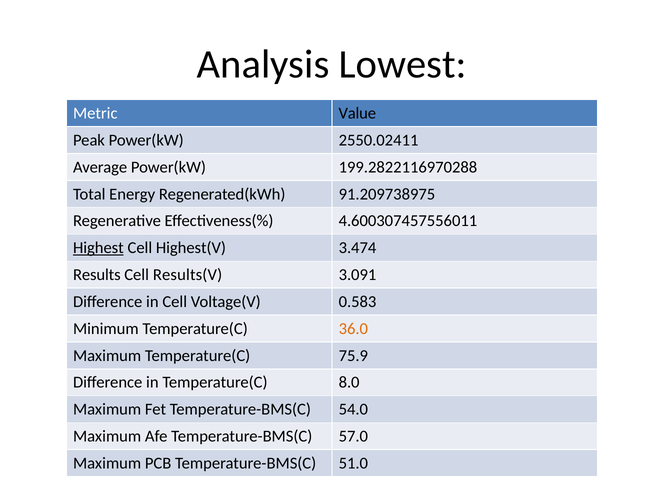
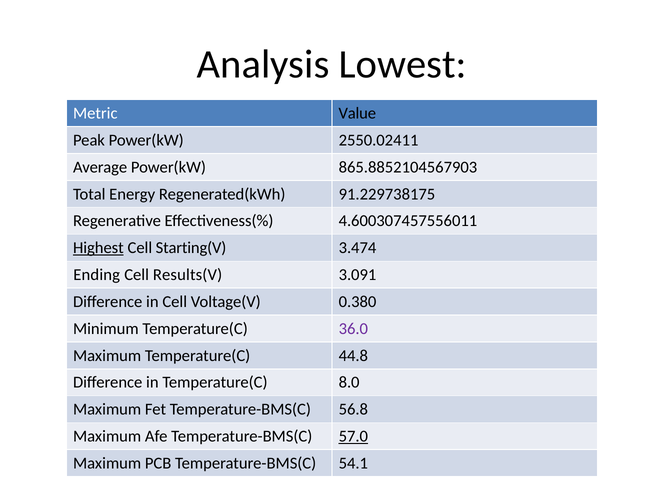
199.2822116970288: 199.2822116970288 -> 865.8852104567903 (408, 167)
91.209738975: 91.209738975 -> 91.229738175 (387, 194)
Highest(V: Highest(V -> Starting(V (191, 248)
Results: Results -> Ending (97, 275)
0.583: 0.583 -> 0.380 (357, 302)
36.0 colour: orange -> purple (353, 329)
75.9: 75.9 -> 44.8 (353, 356)
54.0: 54.0 -> 56.8 (353, 409)
57.0 underline: none -> present (353, 436)
51.0: 51.0 -> 54.1 (353, 463)
